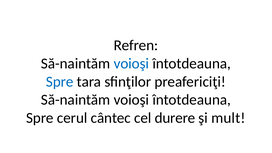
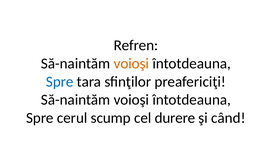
voioşi colour: blue -> orange (131, 63)
cântec: cântec -> scump (111, 118)
mult: mult -> când (228, 118)
